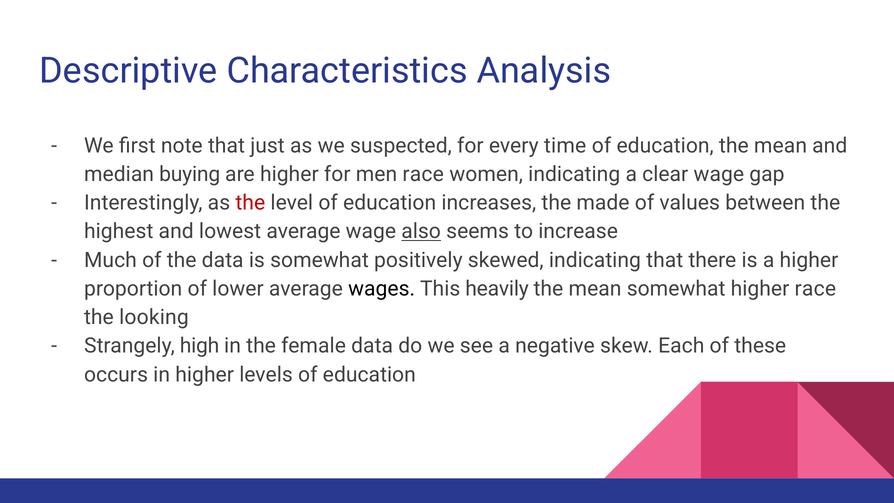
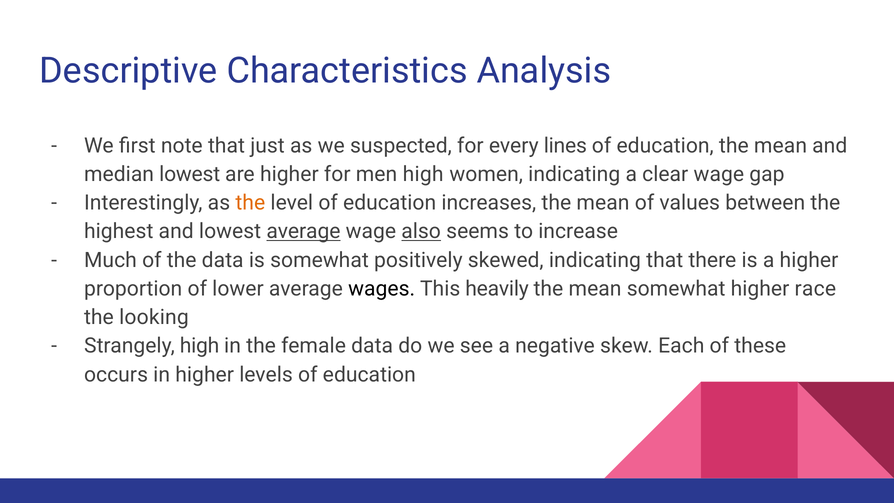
time: time -> lines (565, 146)
median buying: buying -> lowest (190, 174)
men race: race -> high (423, 174)
the colour: red -> orange (250, 203)
increases the made: made -> mean (603, 203)
average underline: none -> present (303, 231)
